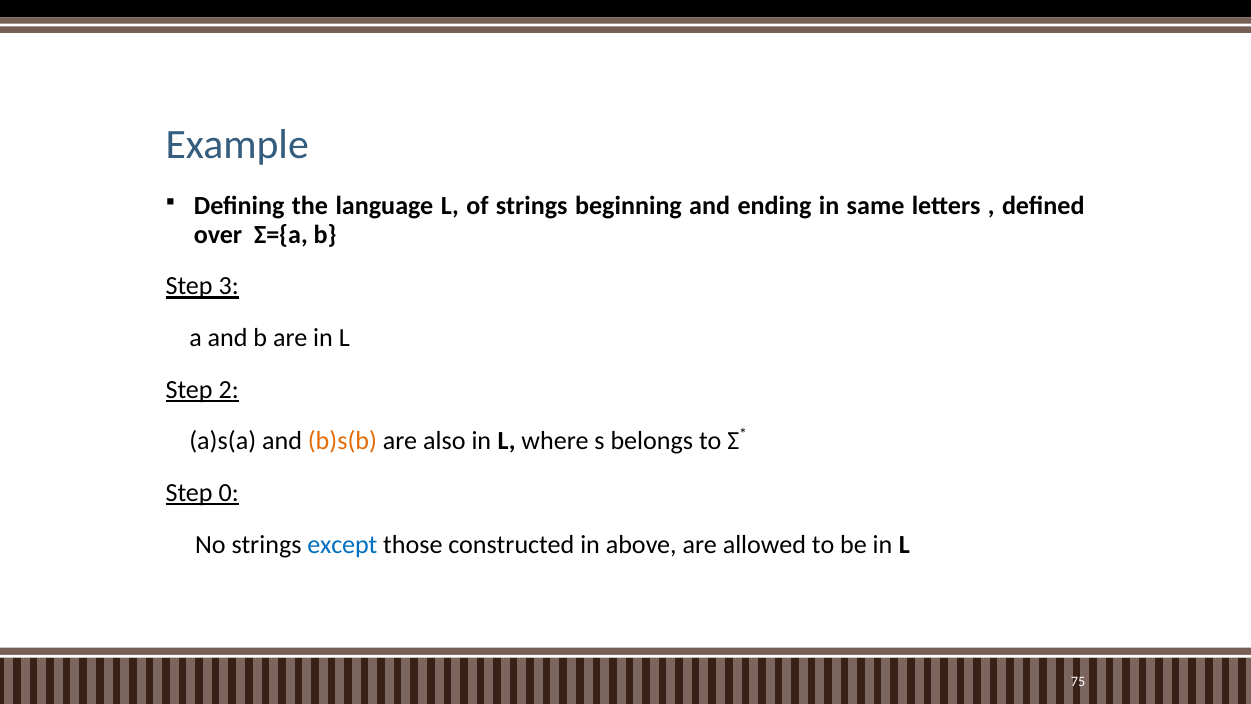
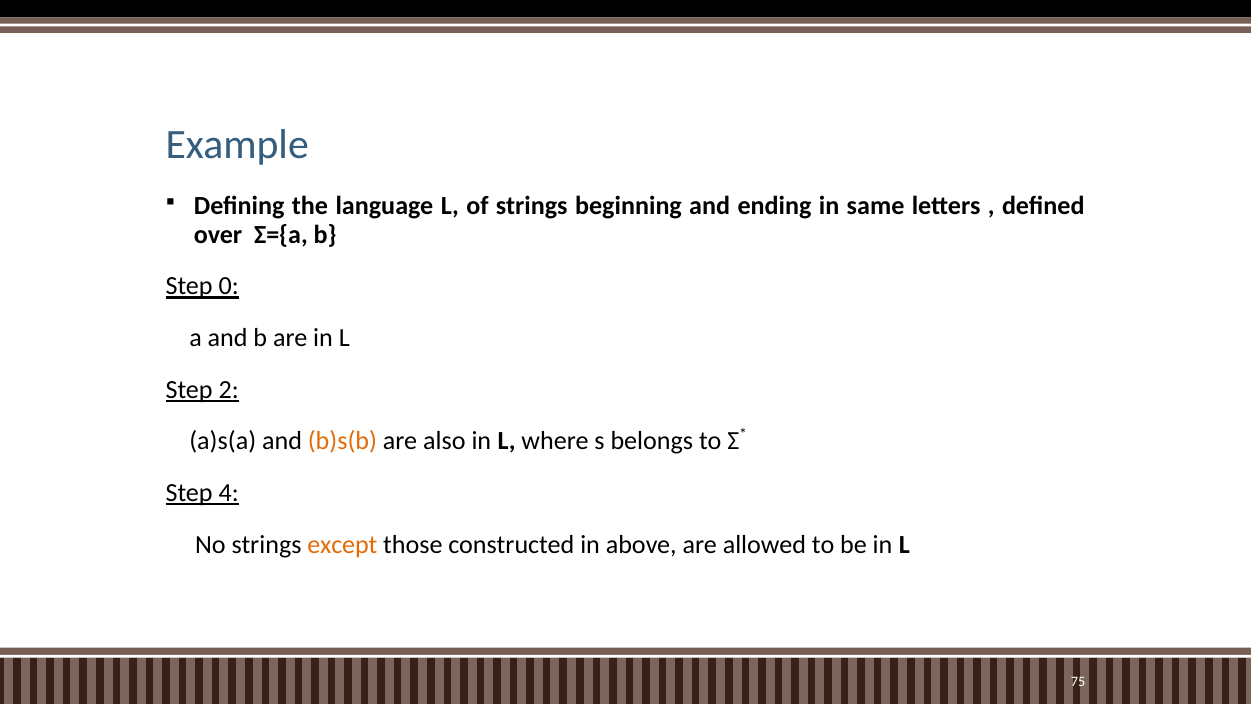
3: 3 -> 0 (229, 286)
0: 0 -> 4 (229, 493)
except colour: blue -> orange (342, 544)
